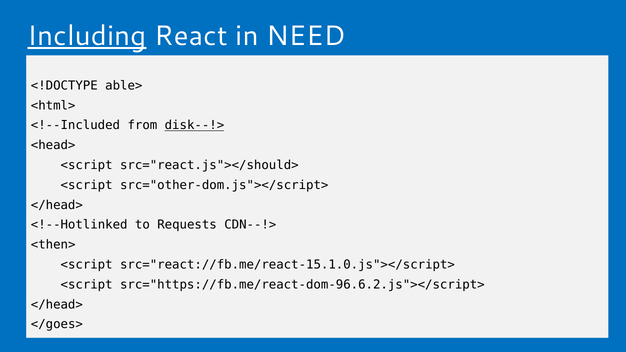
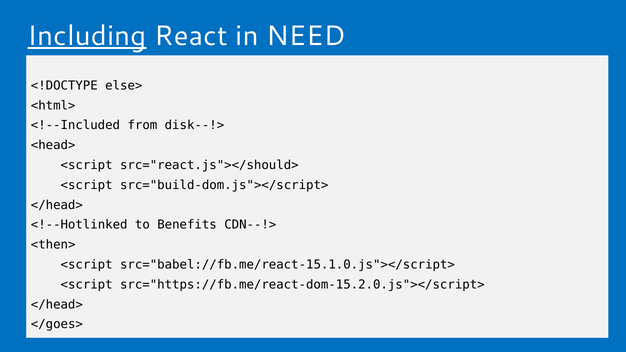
able>: able> -> else> (124, 86)
disk--!> underline: present -> none (194, 125)
src="other-dom.js"></script>: src="other-dom.js"></script> -> src="build-dom.js"></script> (224, 185)
Requests: Requests -> Benefits (187, 225)
src="react://fb.me/react-15.1.0.js"></script>: src="react://fb.me/react-15.1.0.js"></script> -> src="babel://fb.me/react-15.1.0.js"></script> (287, 265)
src="https://fb.me/react-dom-96.6.2.js"></script>: src="https://fb.me/react-dom-96.6.2.js"></script> -> src="https://fb.me/react-dom-15.2.0.js"></script> (302, 285)
